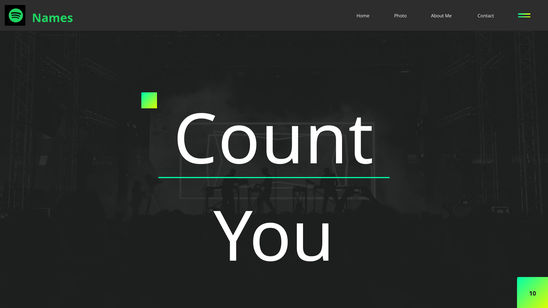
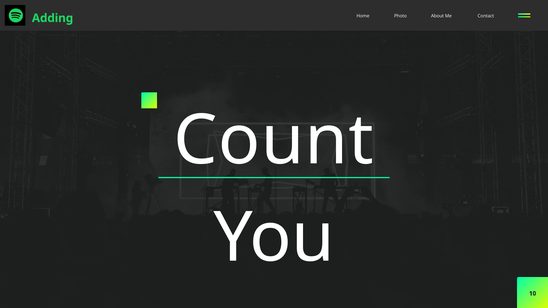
Names: Names -> Adding (53, 18)
